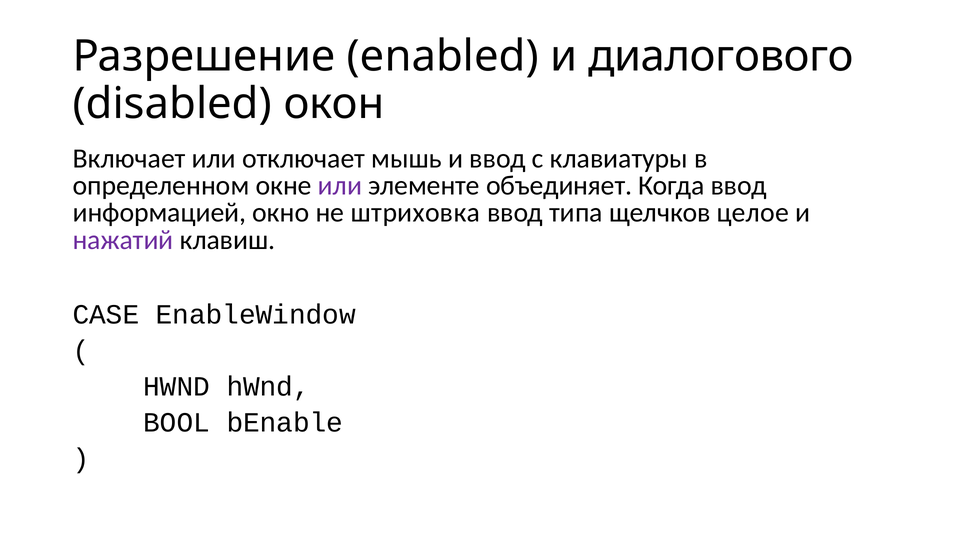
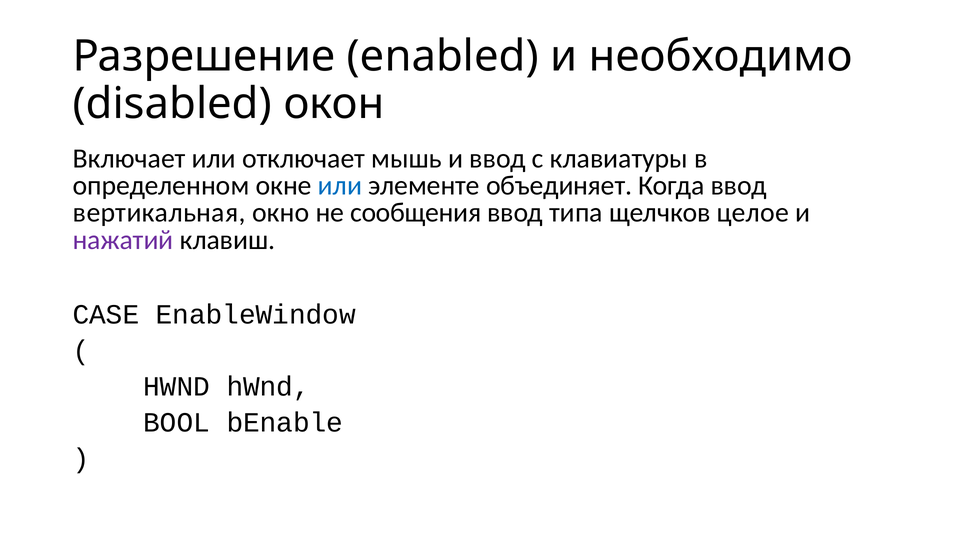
диалогового: диалогового -> необходимо (721, 56)
или colour: purple -> blue (340, 186)
информацией: информацией -> вертикальная (159, 213)
штриховка: штриховка -> сообщения (416, 213)
